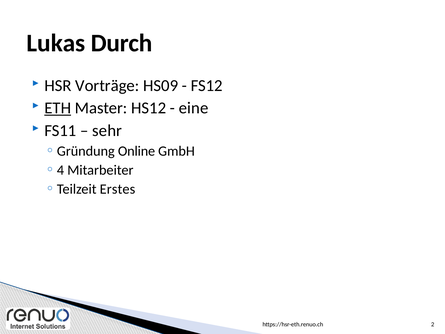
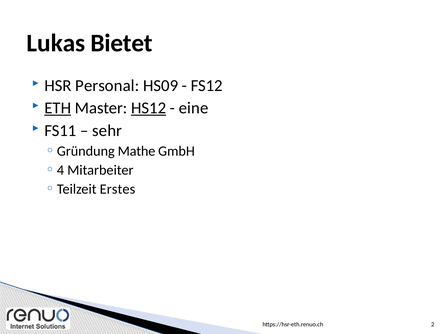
Durch: Durch -> Bietet (122, 43)
Vorträge: Vorträge -> Personal (107, 85)
HS12 underline: none -> present (149, 108)
Online: Online -> Mathe (137, 151)
